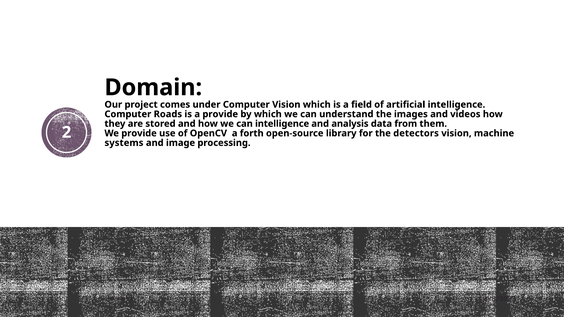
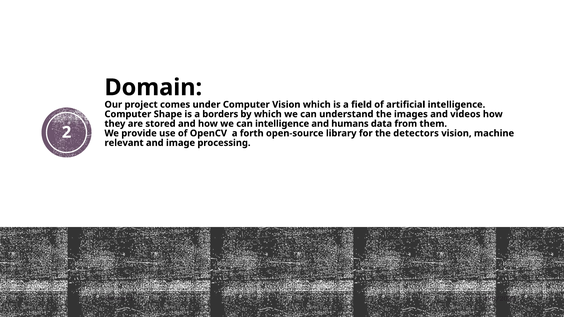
Roads: Roads -> Shape (168, 114)
a provide: provide -> borders (220, 114)
analysis: analysis -> humans (350, 124)
systems: systems -> relevant (124, 143)
